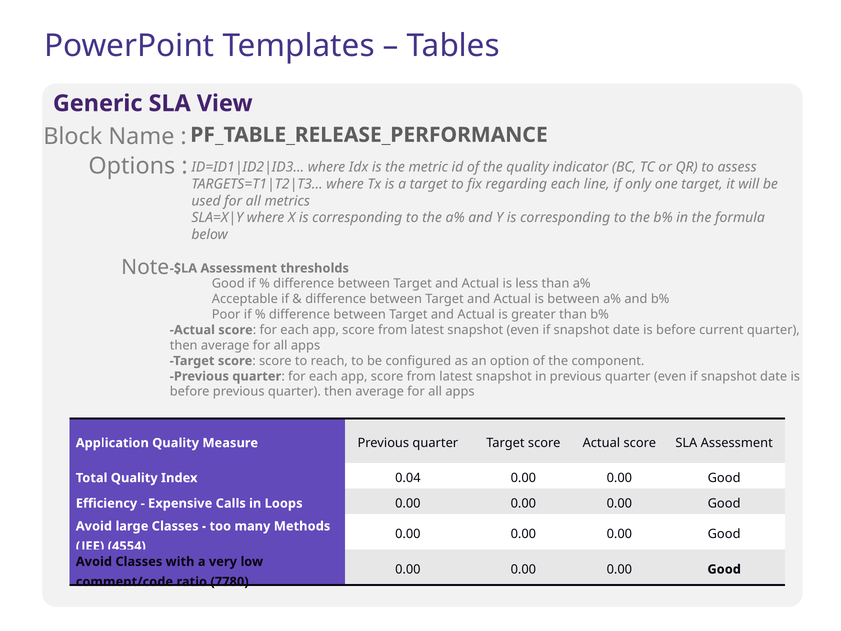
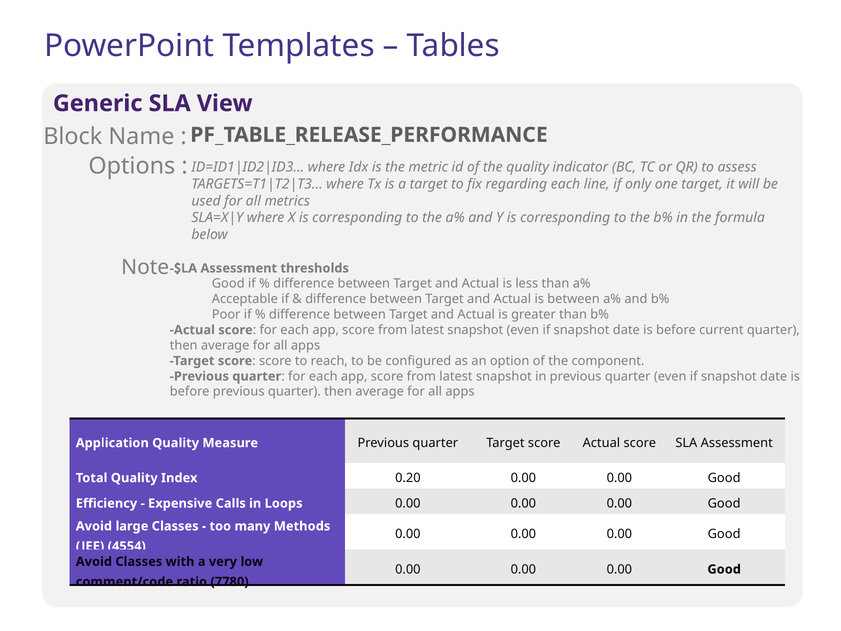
0.04: 0.04 -> 0.20 (408, 478)
